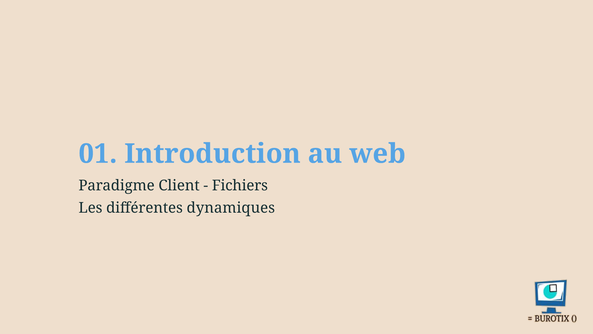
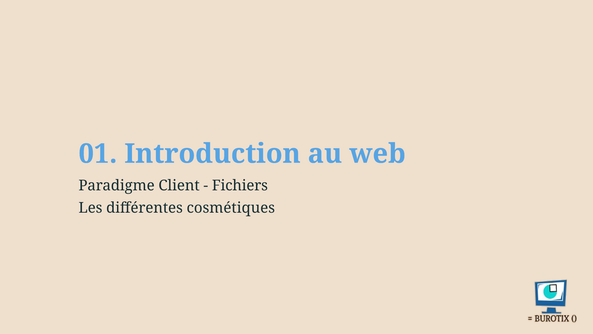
dynamiques: dynamiques -> cosmétiques (231, 208)
